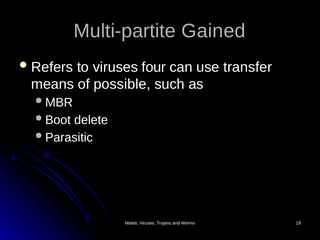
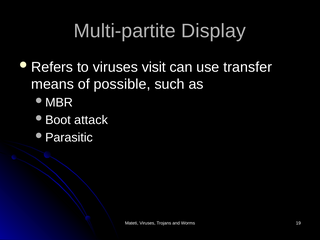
Gained: Gained -> Display (214, 31)
four: four -> visit (154, 67)
delete: delete -> attack (91, 120)
